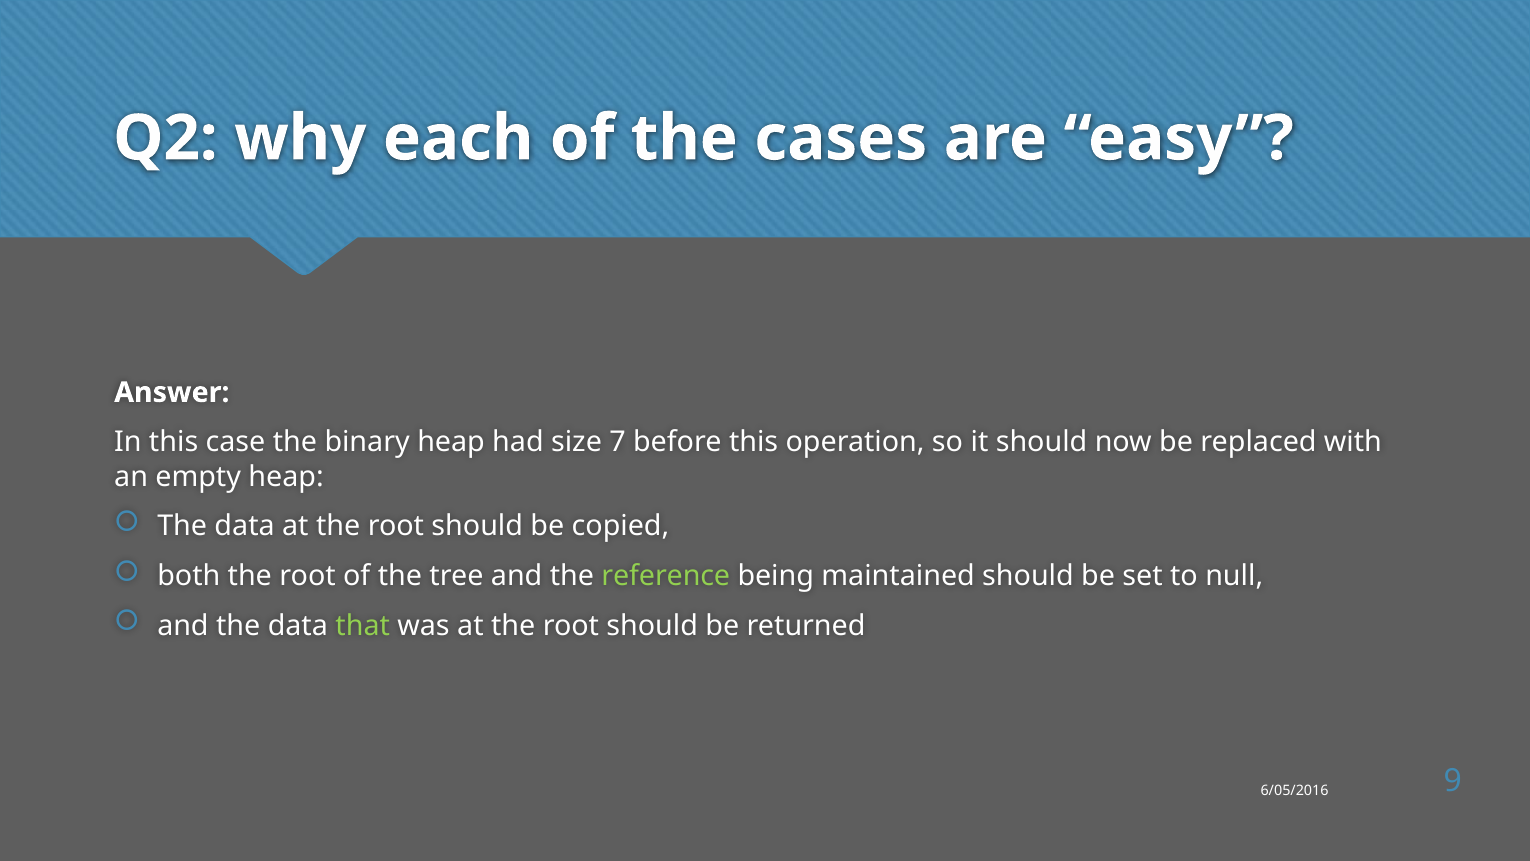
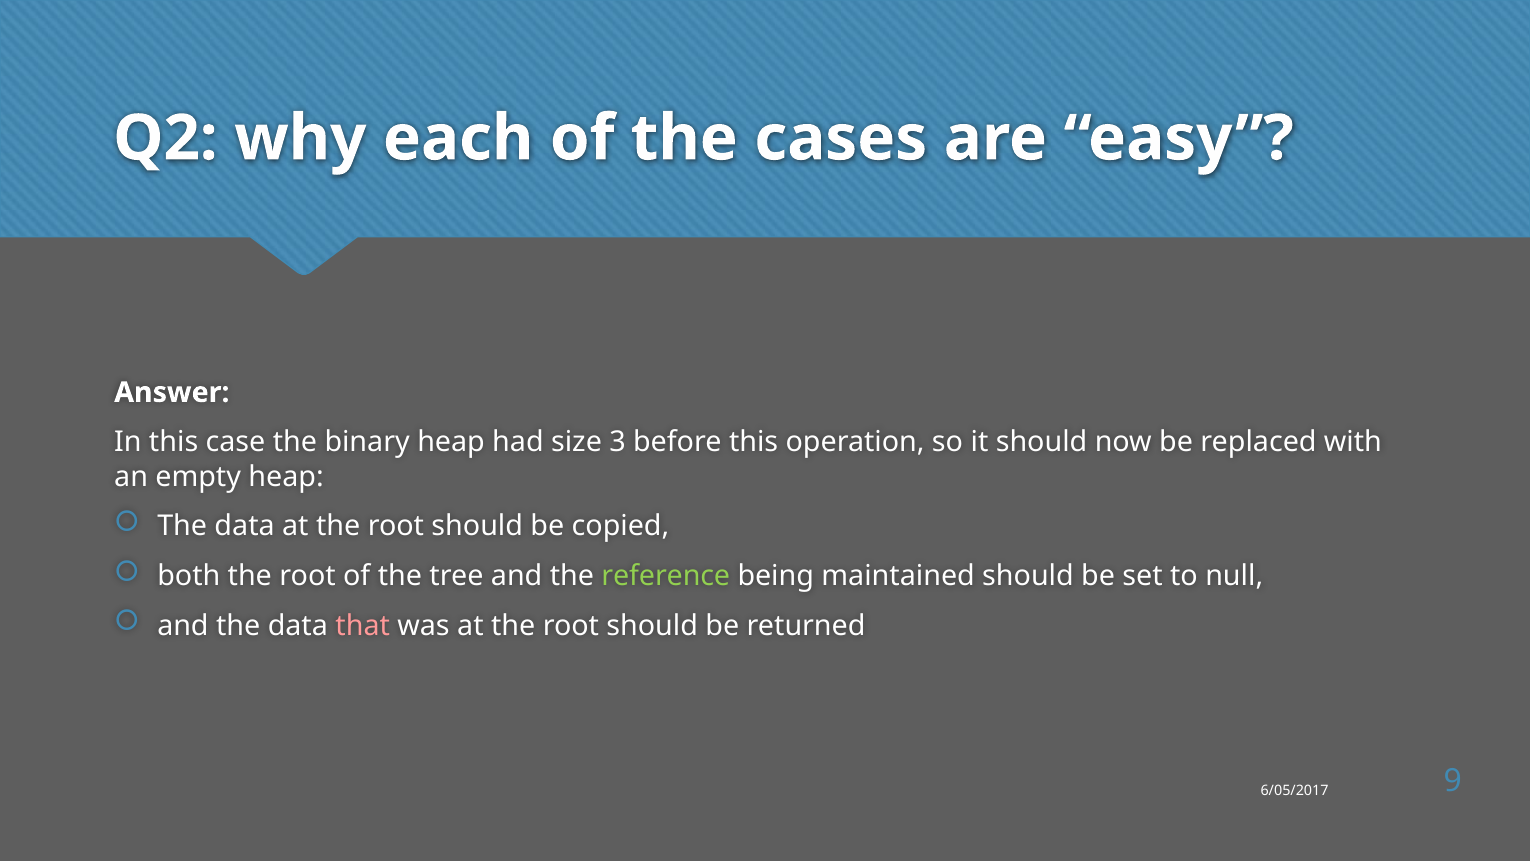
7: 7 -> 3 (617, 442)
that colour: light green -> pink (363, 626)
6/05/2016: 6/05/2016 -> 6/05/2017 (1295, 791)
